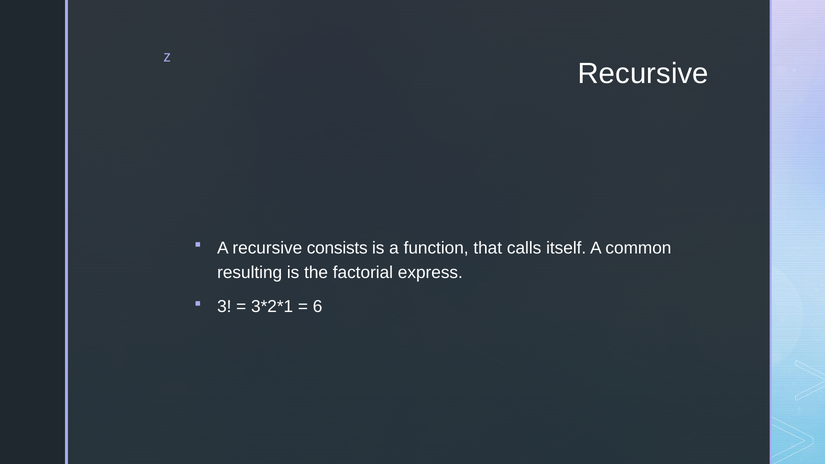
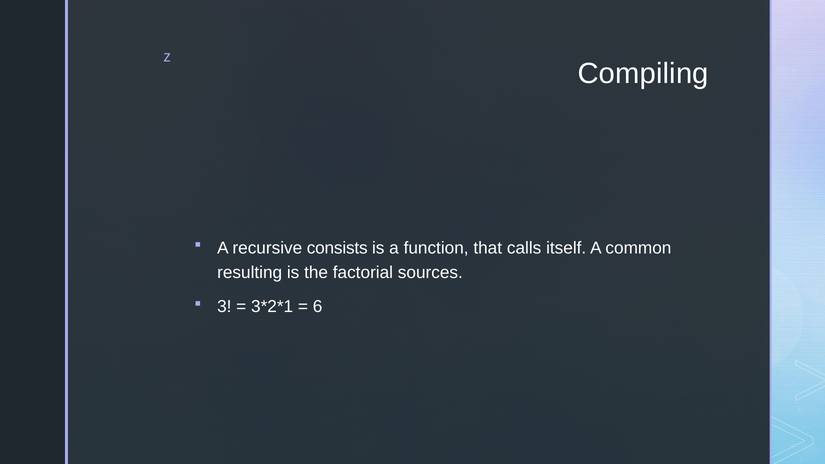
Recursive: Recursive -> Compiling (643, 73)
express: express -> sources (430, 273)
